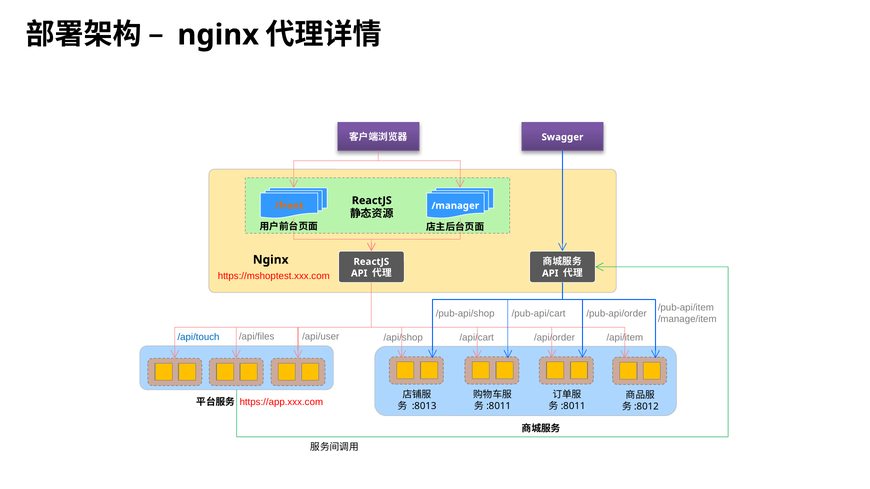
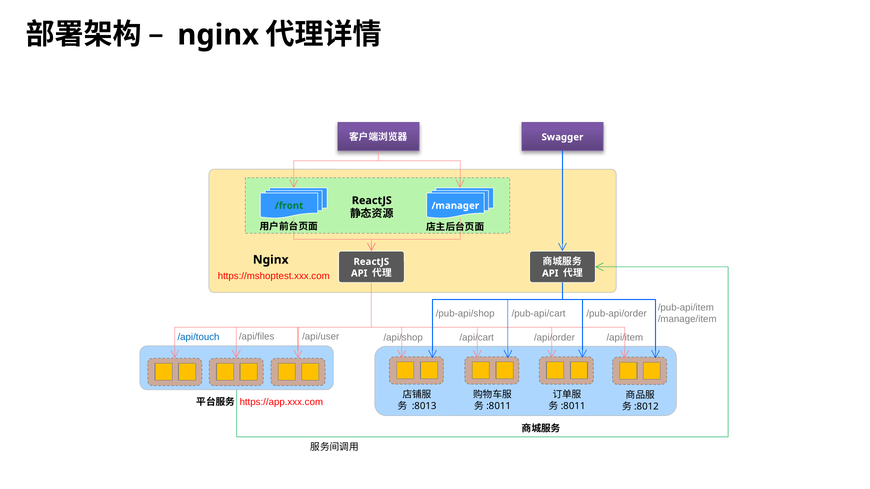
/front colour: orange -> green (289, 206)
